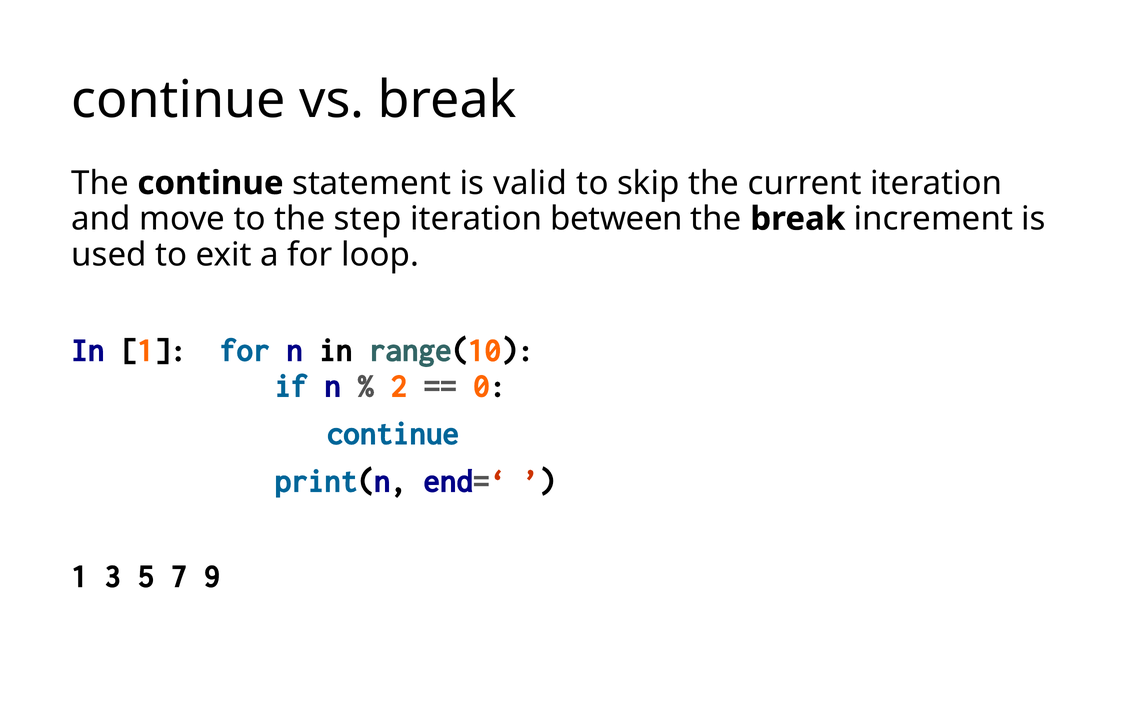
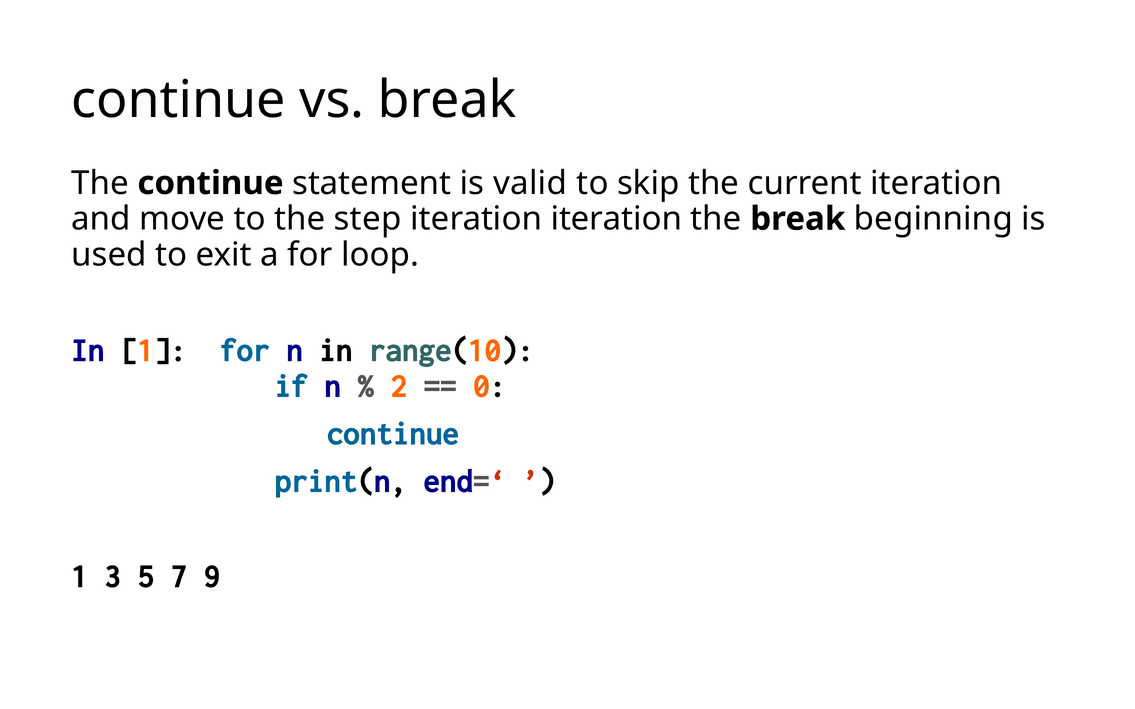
iteration between: between -> iteration (616, 219)
increment: increment -> beginning (933, 219)
